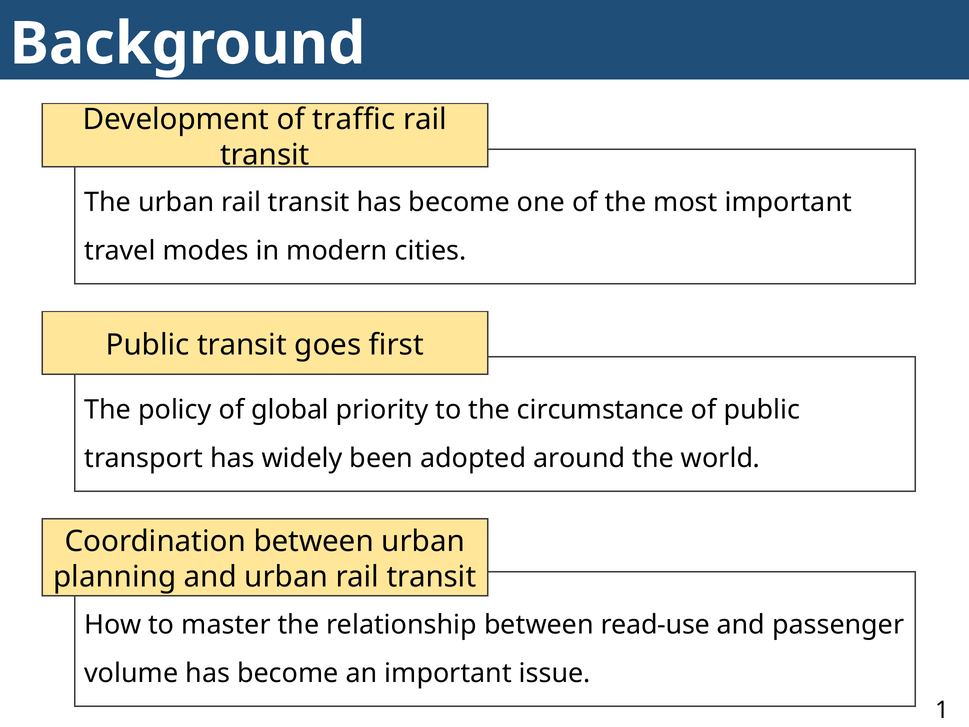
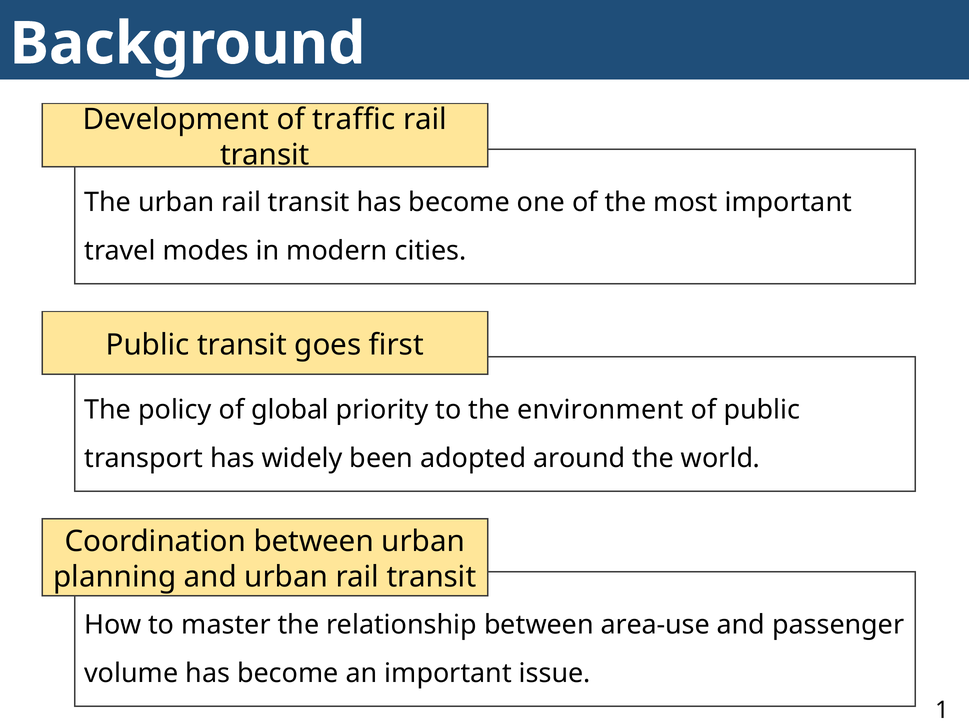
circumstance: circumstance -> environment (600, 410)
read-use: read-use -> area-use (655, 625)
